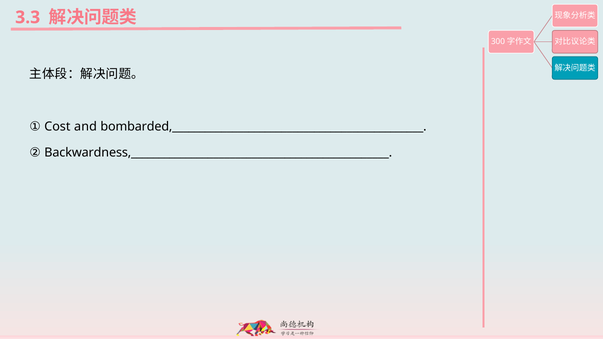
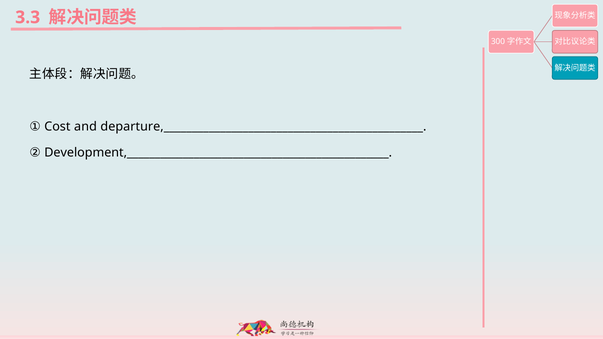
bombarded,______________________________________________: bombarded,______________________________________________ -> departure,______________________________________________ (263, 127)
Backwardness,_______________________________________________: Backwardness,_______________________________________________ -> Development,_______________________________________________ (218, 153)
